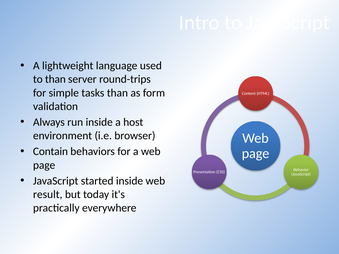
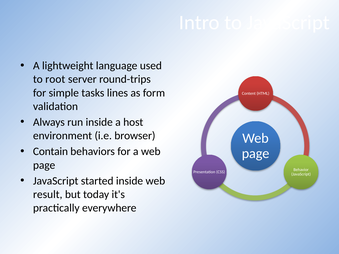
to than: than -> root (55, 79)
tasks than: than -> lines (117, 93)
